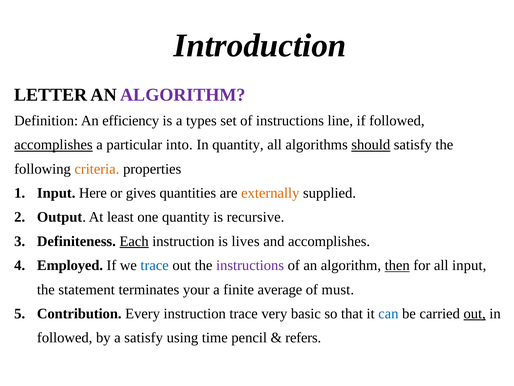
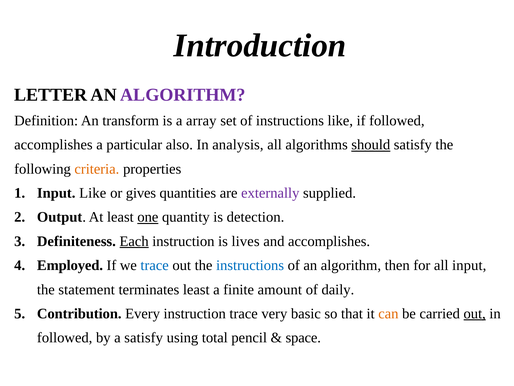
efficiency: efficiency -> transform (131, 121)
types: types -> array (201, 121)
instructions line: line -> like (340, 121)
accomplishes underline: present -> none (53, 145)
into: into -> also (179, 145)
In quantity: quantity -> analysis (238, 145)
Input Here: Here -> Like (93, 193)
externally colour: orange -> purple (270, 193)
one underline: none -> present (148, 217)
recursive: recursive -> detection (256, 217)
instructions colour: purple -> blue (250, 265)
then underline: present -> none (397, 265)
terminates your: your -> least (196, 289)
average: average -> amount (280, 289)
must: must -> daily (338, 289)
can colour: blue -> orange (388, 313)
time: time -> total (215, 337)
refers: refers -> space (303, 337)
